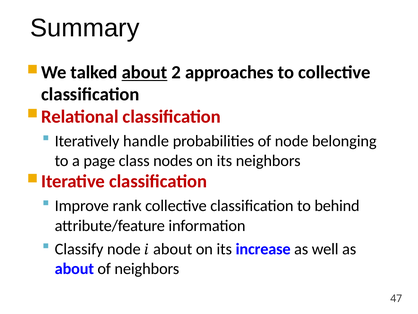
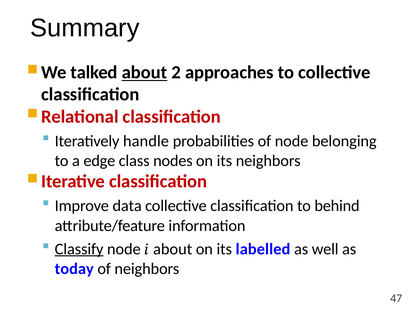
page: page -> edge (99, 160)
rank: rank -> data (127, 206)
Classify underline: none -> present (79, 249)
increase: increase -> labelled (263, 249)
about: about -> today (74, 268)
